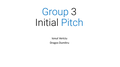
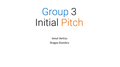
Pitch colour: blue -> orange (72, 23)
